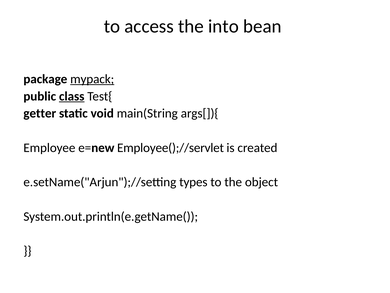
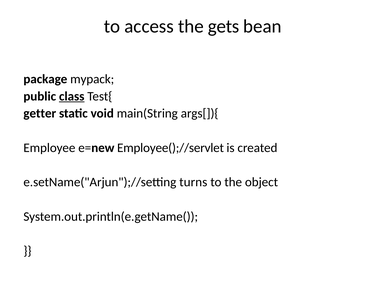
into: into -> gets (224, 26)
mypack underline: present -> none (92, 79)
types: types -> turns (193, 182)
